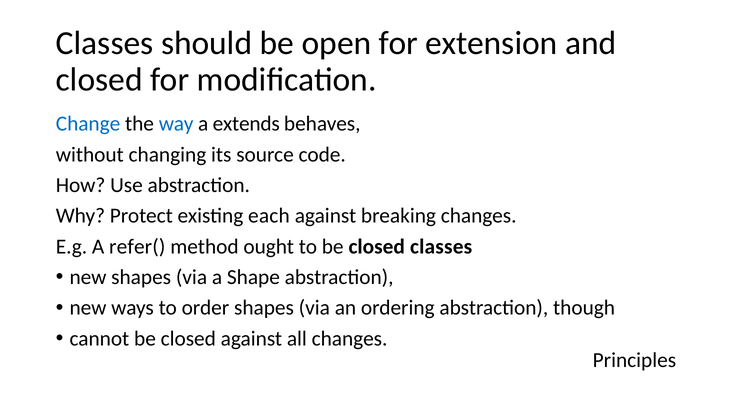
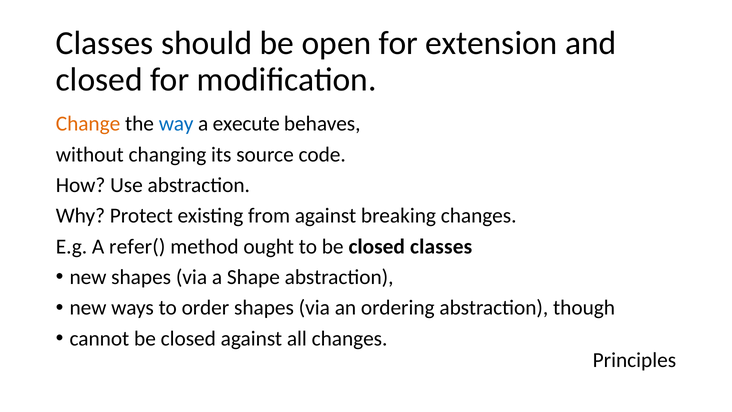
Change colour: blue -> orange (88, 124)
extends: extends -> execute (246, 124)
each: each -> from (269, 216)
